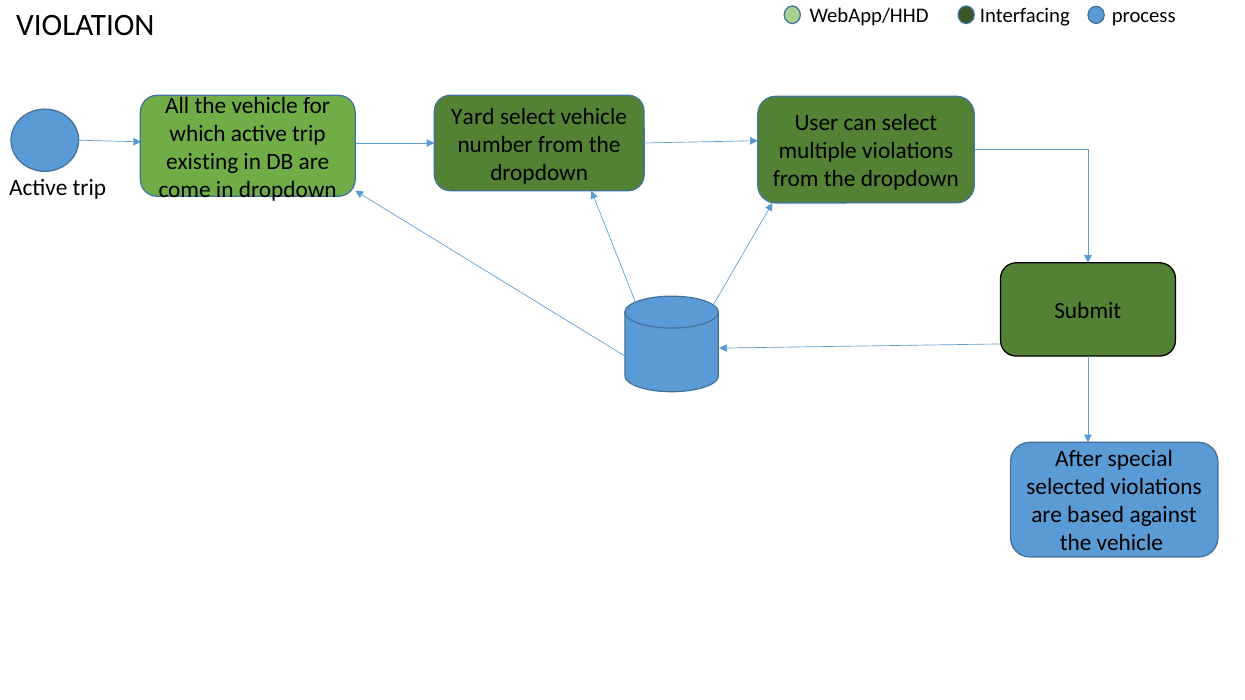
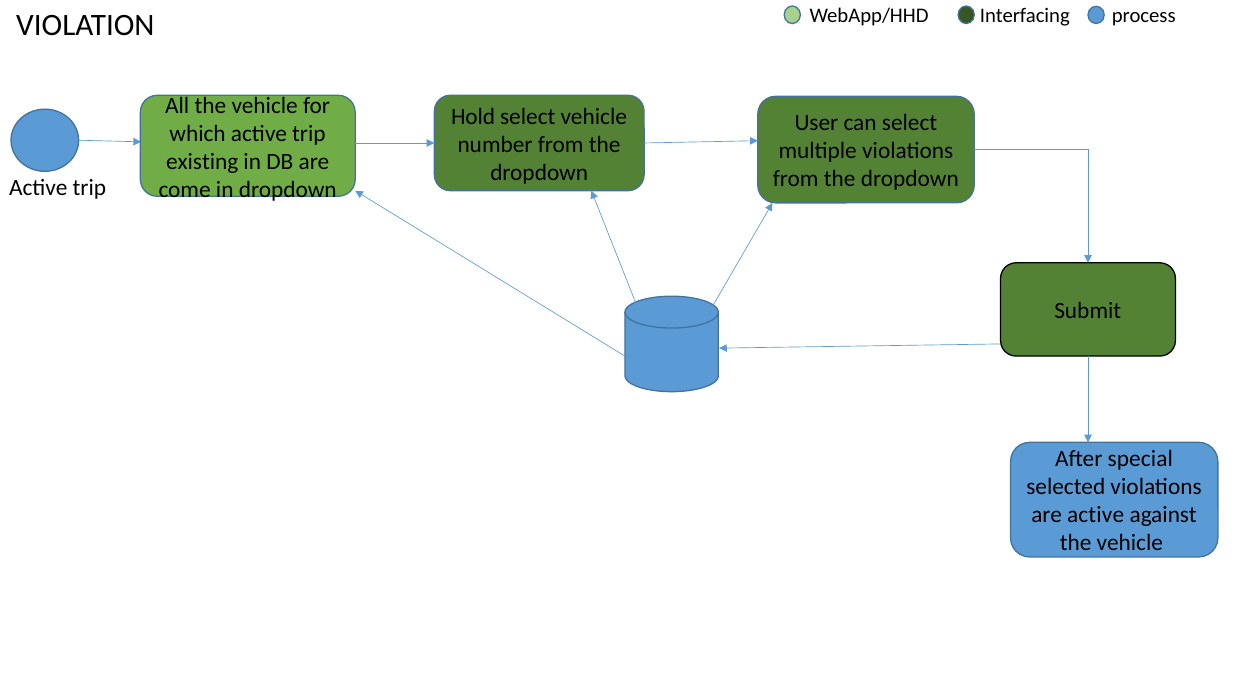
Yard: Yard -> Hold (473, 117)
are based: based -> active (1096, 515)
